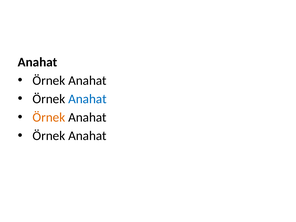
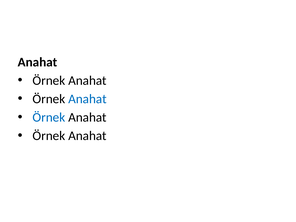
Örnek colour: orange -> blue (49, 117)
